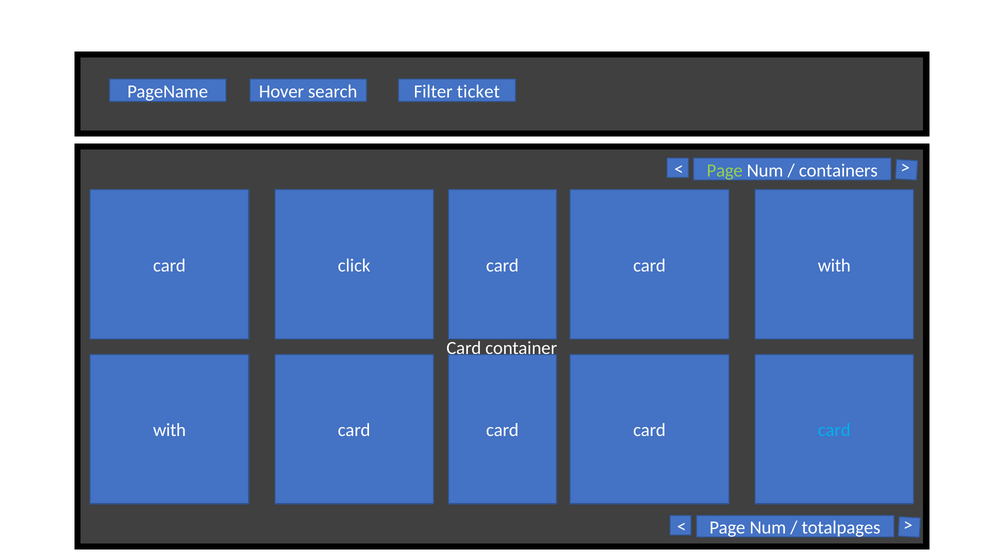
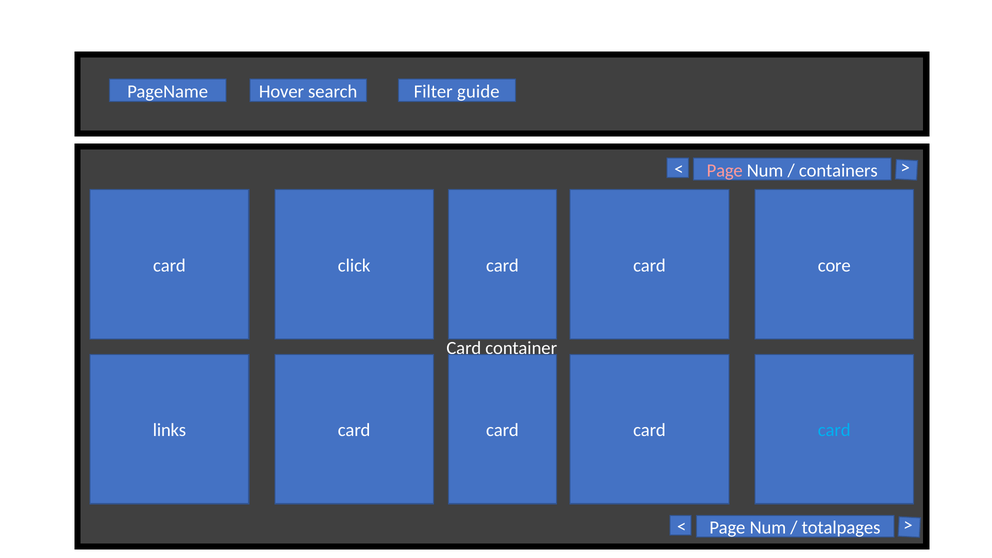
ticket: ticket -> guide (478, 92)
Page colour: light green -> pink (725, 170)
with: with -> core (834, 265)
with: with -> links (169, 430)
